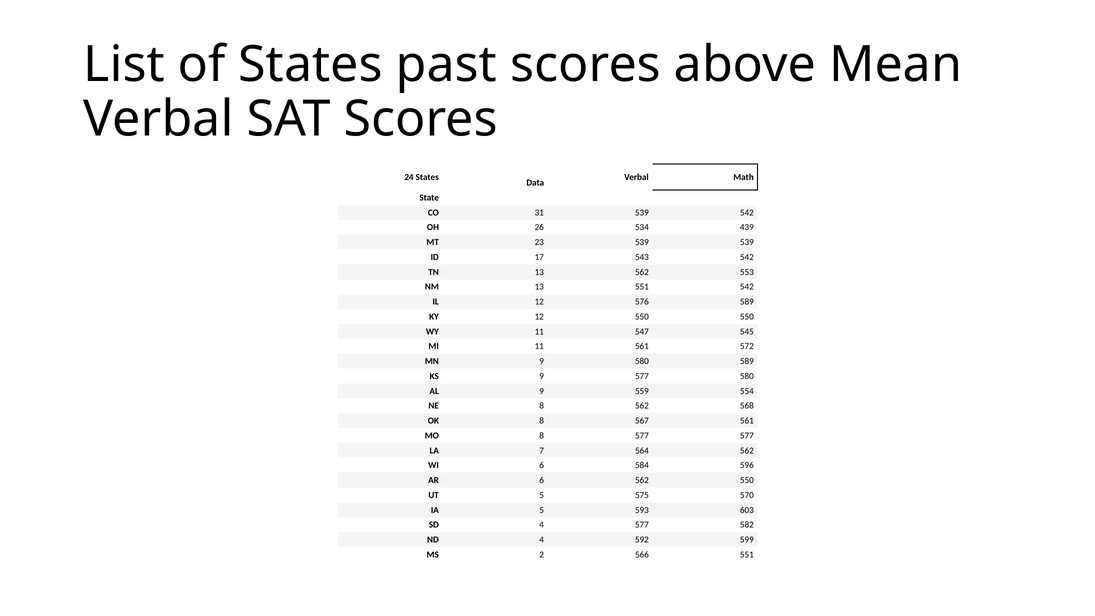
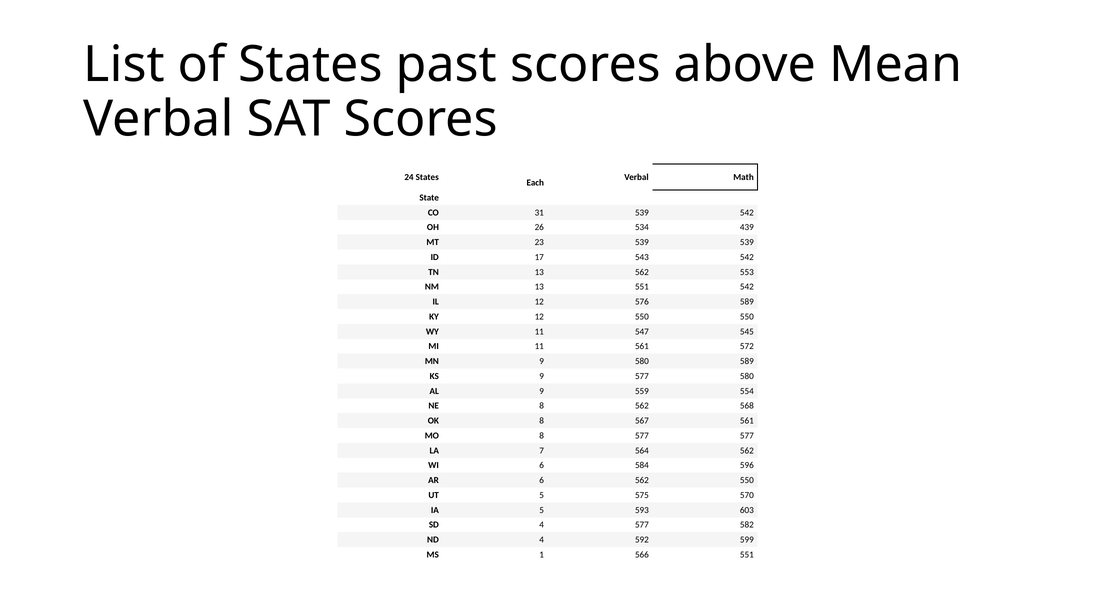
Data: Data -> Each (535, 183)
2: 2 -> 1 (542, 555)
